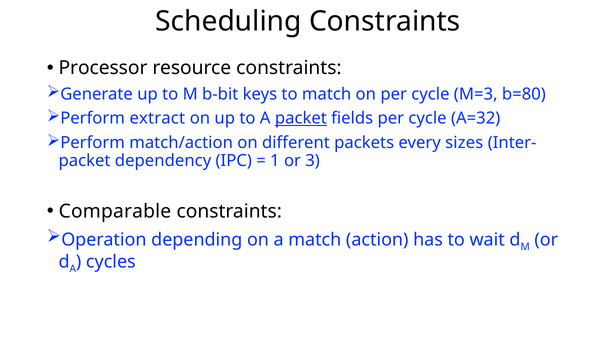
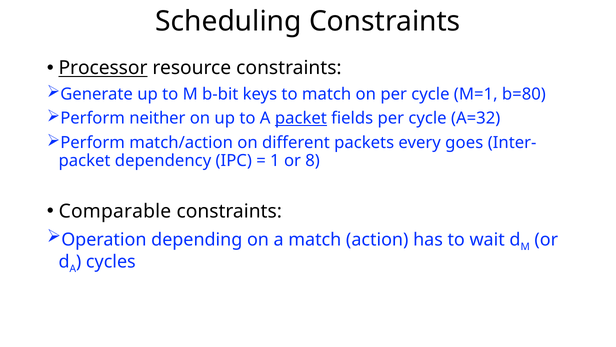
Processor underline: none -> present (103, 68)
M=3: M=3 -> M=1 (476, 94)
extract: extract -> neither (157, 118)
sizes: sizes -> goes (464, 143)
3: 3 -> 8 (313, 161)
